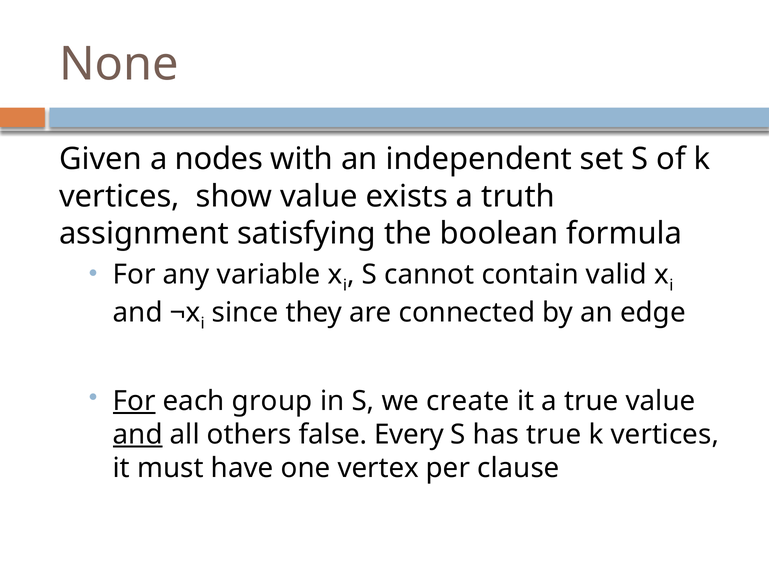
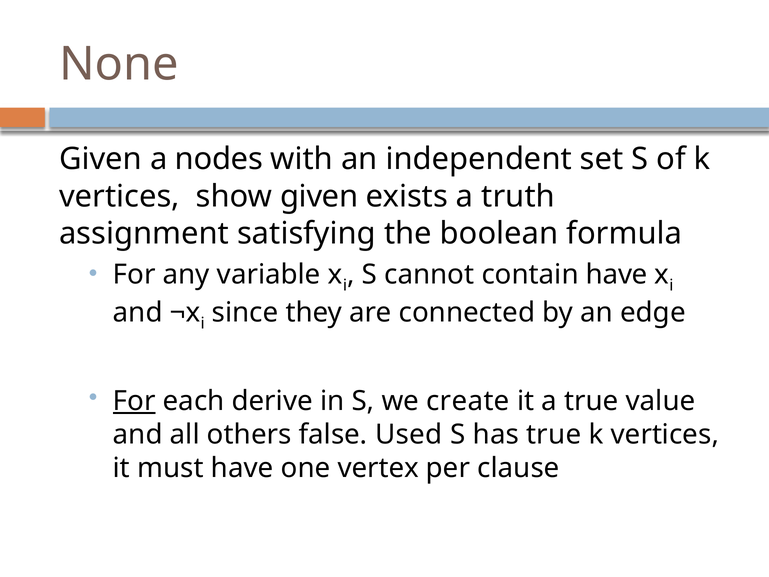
show value: value -> given (319, 196)
contain valid: valid -> have (617, 275)
group: group -> derive (272, 401)
and underline: present -> none (138, 434)
Every: Every -> Used (409, 434)
